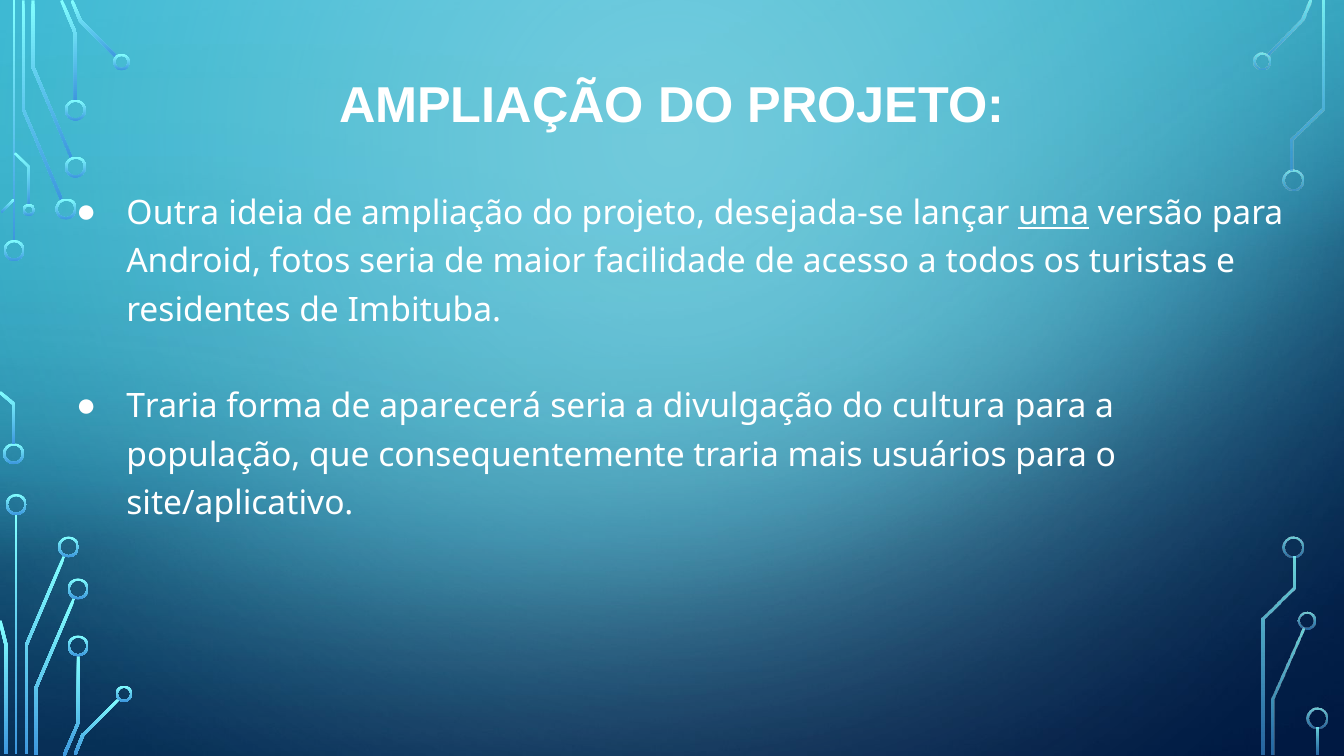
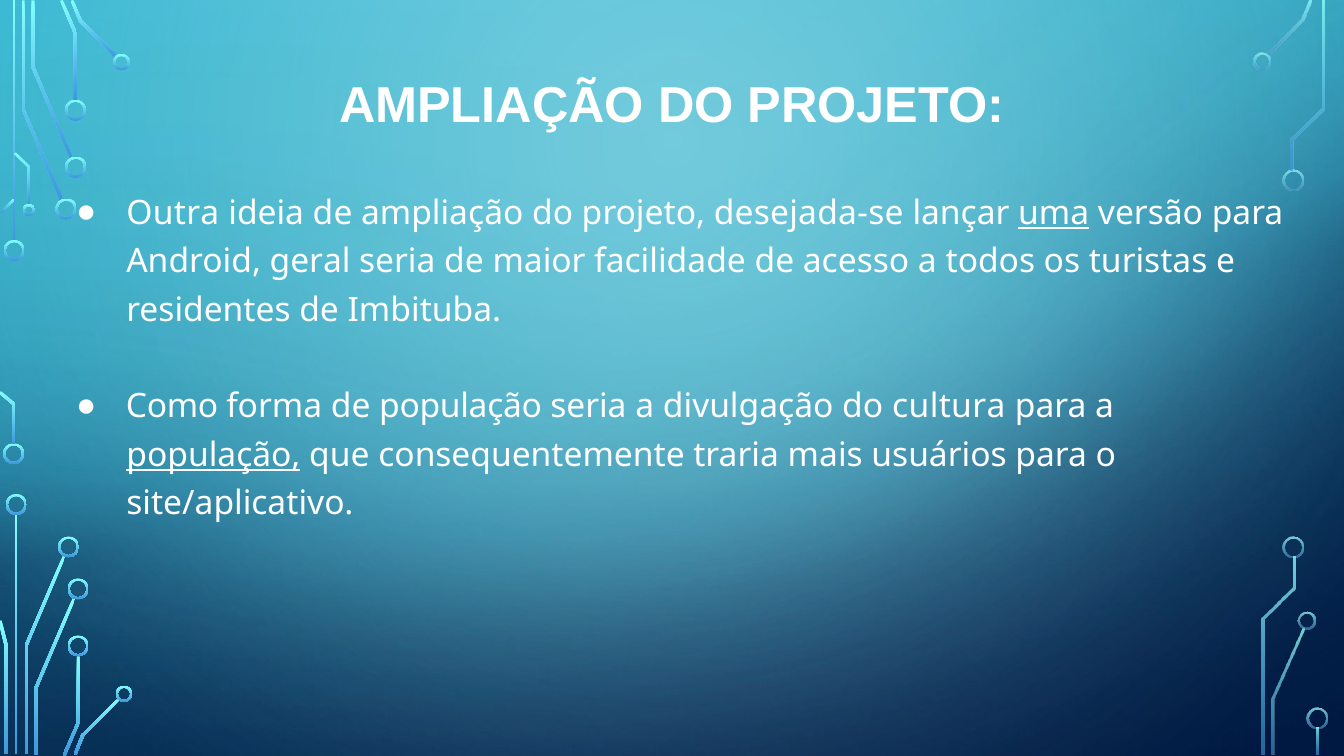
fotos: fotos -> geral (310, 262)
Traria: Traria -> Como (172, 407)
de aparecerá: aparecerá -> população (461, 407)
população underline: none -> present (213, 455)
